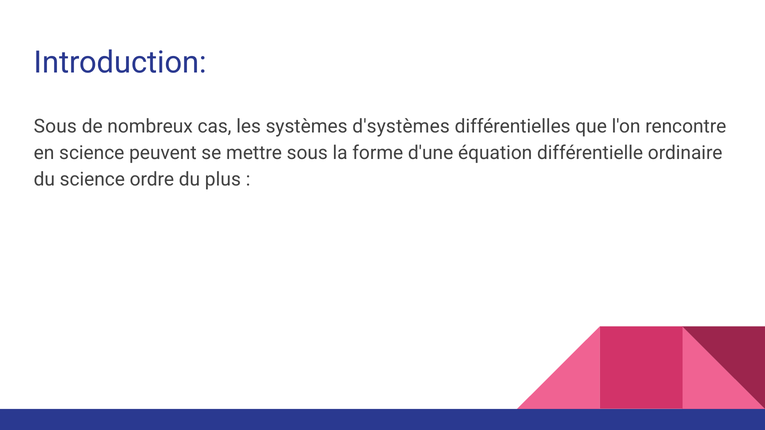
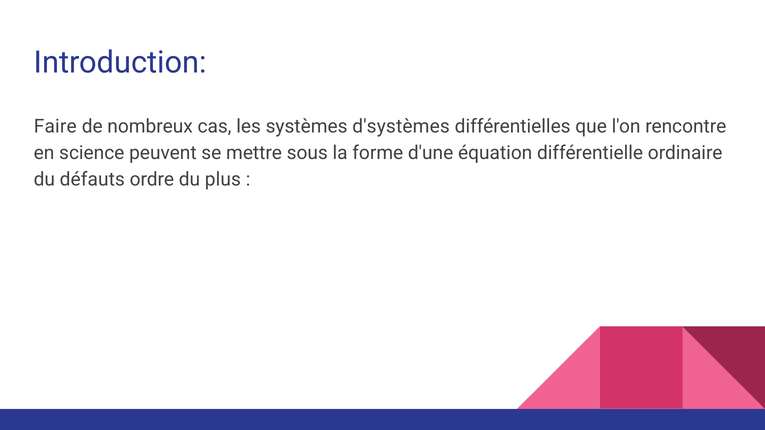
Sous: Sous -> Faire (55, 127)
du science: science -> défauts (92, 180)
